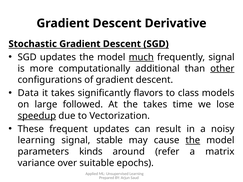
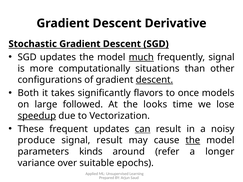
additional: additional -> situations (157, 69)
other underline: present -> none (222, 69)
descent underline: none -> present (154, 80)
Data: Data -> Both (28, 93)
class: class -> once (188, 93)
the takes: takes -> looks (155, 105)
can underline: none -> present (143, 129)
learning: learning -> produce (36, 140)
signal stable: stable -> result (109, 140)
matrix: matrix -> longer (220, 152)
